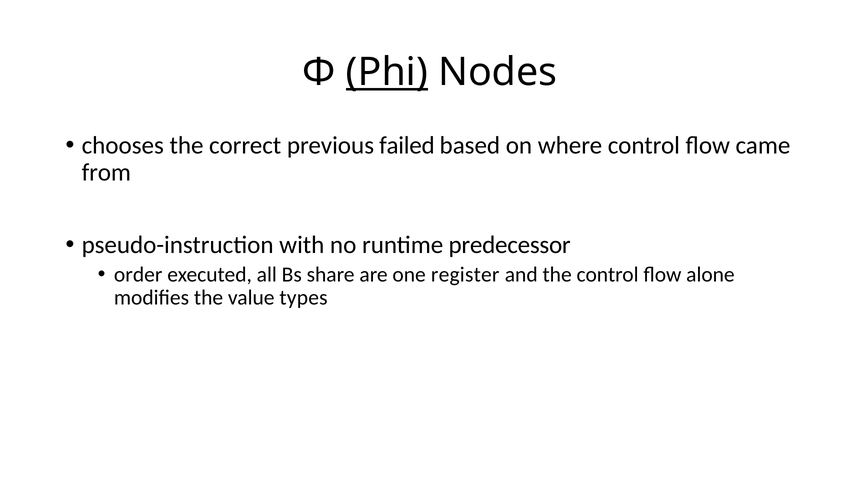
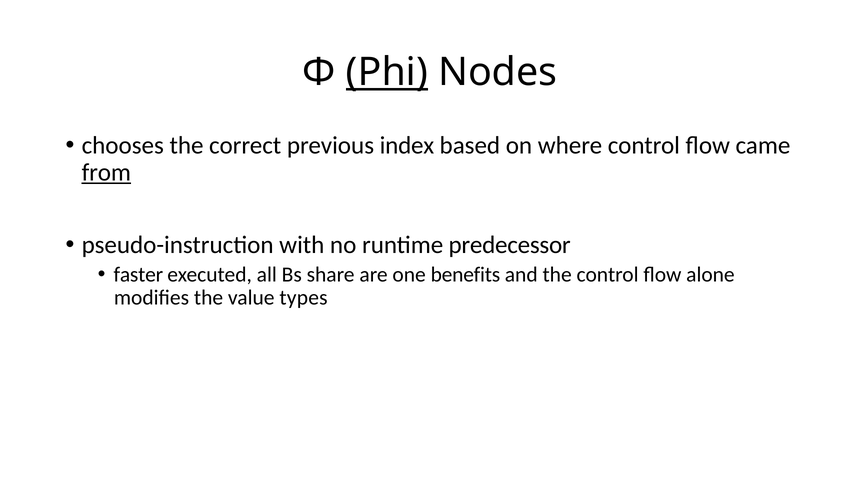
failed: failed -> index (407, 145)
from underline: none -> present (106, 172)
order: order -> faster (138, 274)
register: register -> benefits (465, 274)
